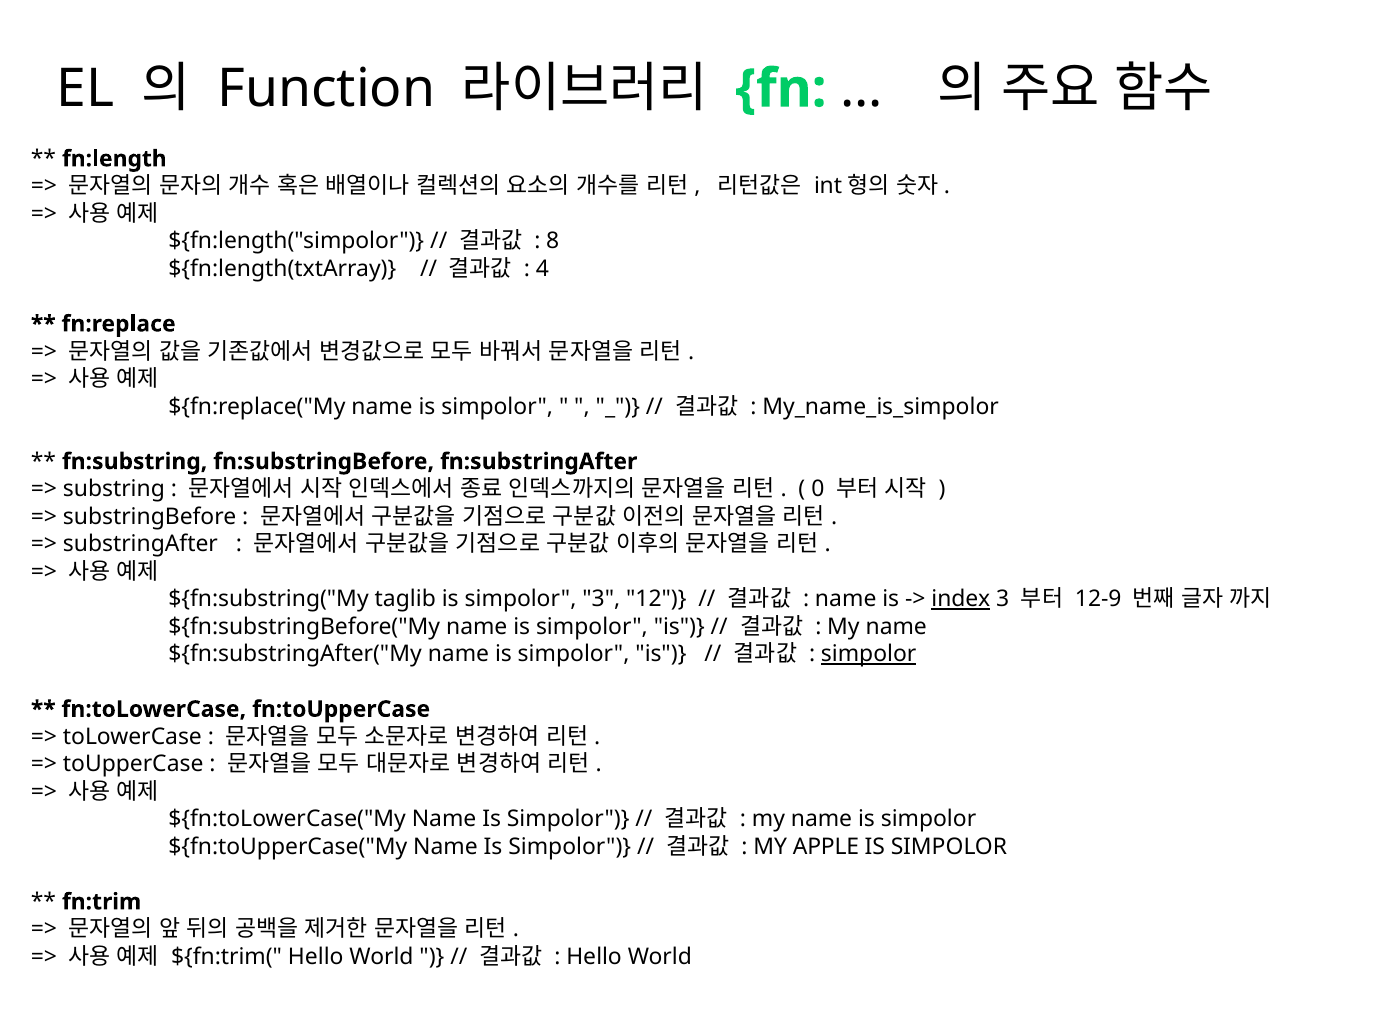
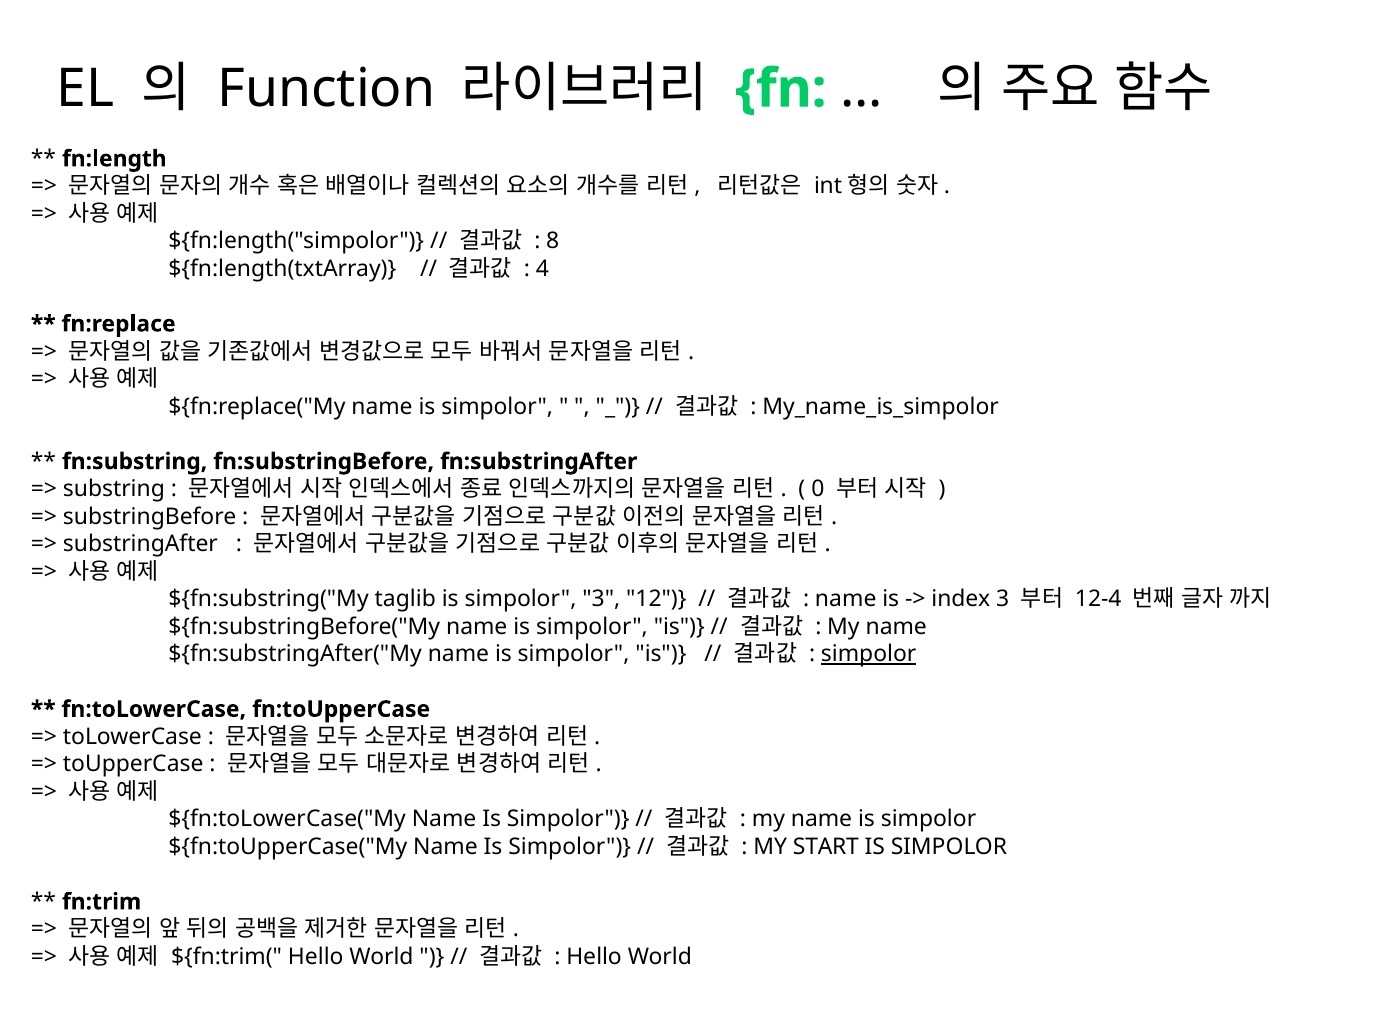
index underline: present -> none (961, 599)
12-9: 12-9 -> 12-4 (1098, 599)
APPLE: APPLE -> START (826, 846)
